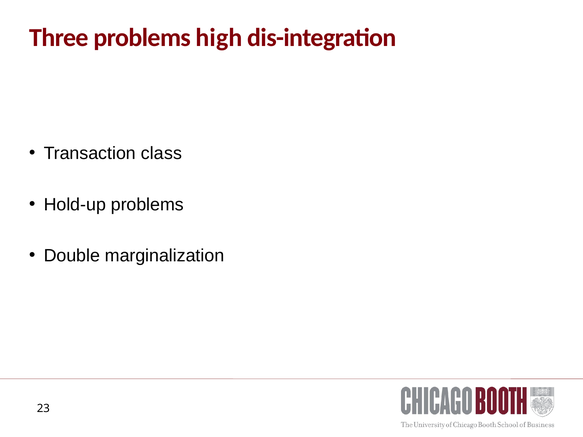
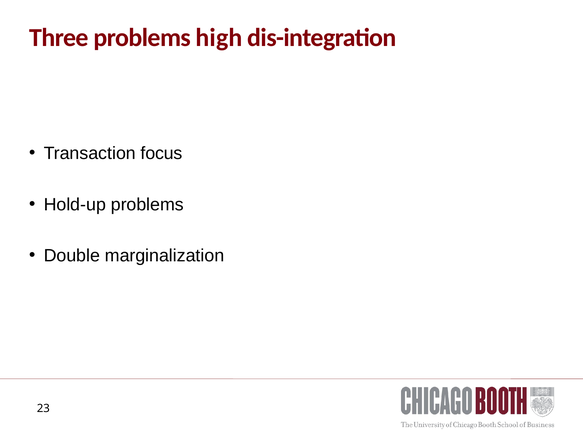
class: class -> focus (162, 153)
